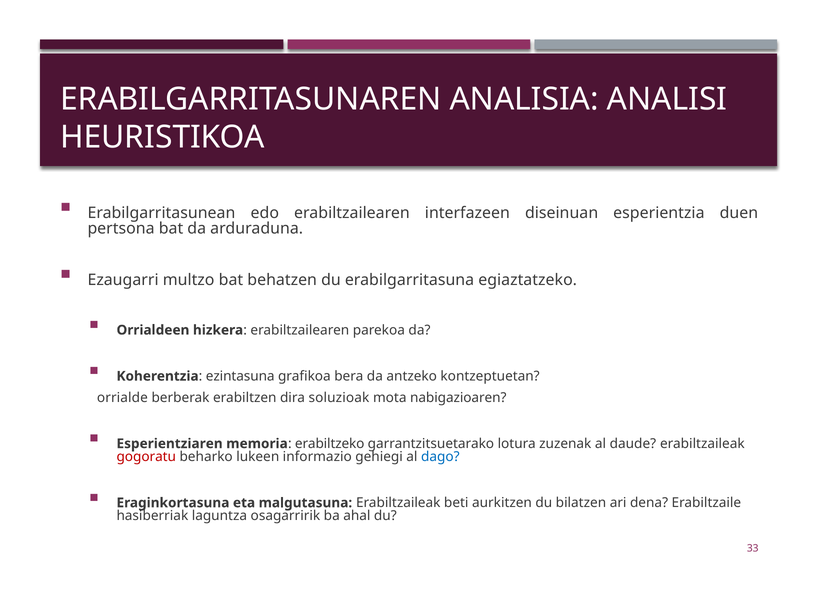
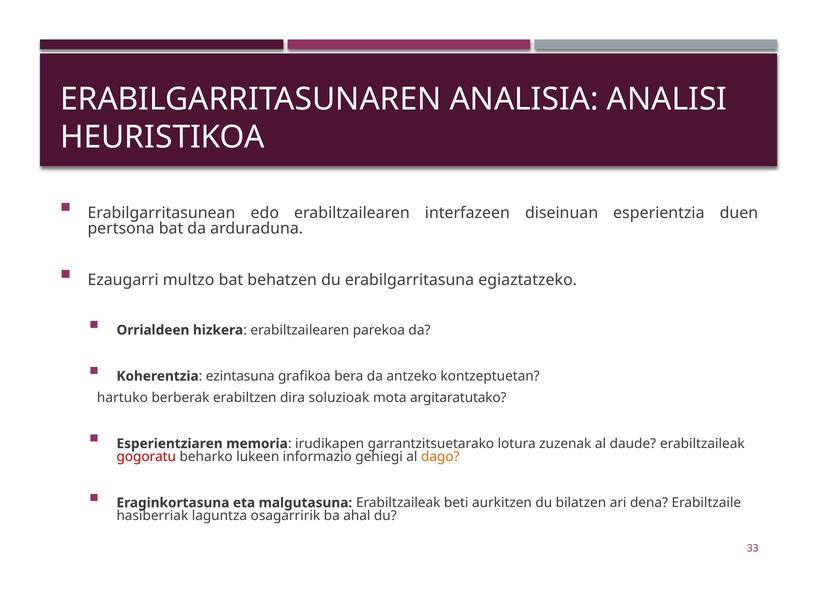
orrialde: orrialde -> hartuko (122, 398)
nabigazioaren: nabigazioaren -> argitaratutako (458, 398)
erabiltzeko: erabiltzeko -> irudikapen (330, 444)
dago colour: blue -> orange (440, 457)
